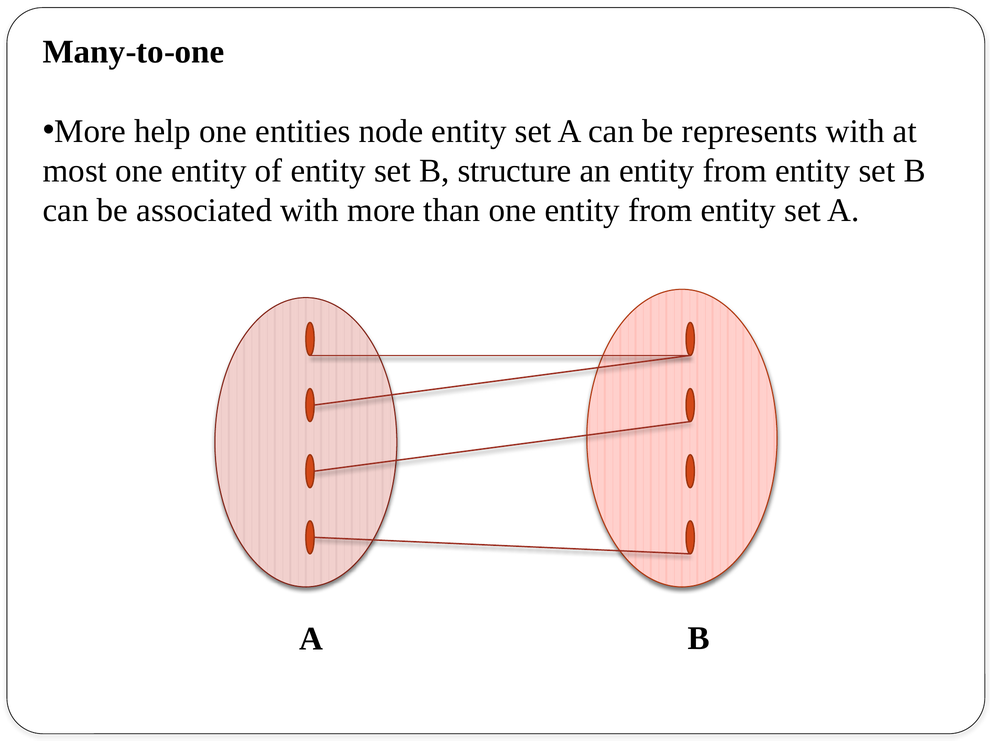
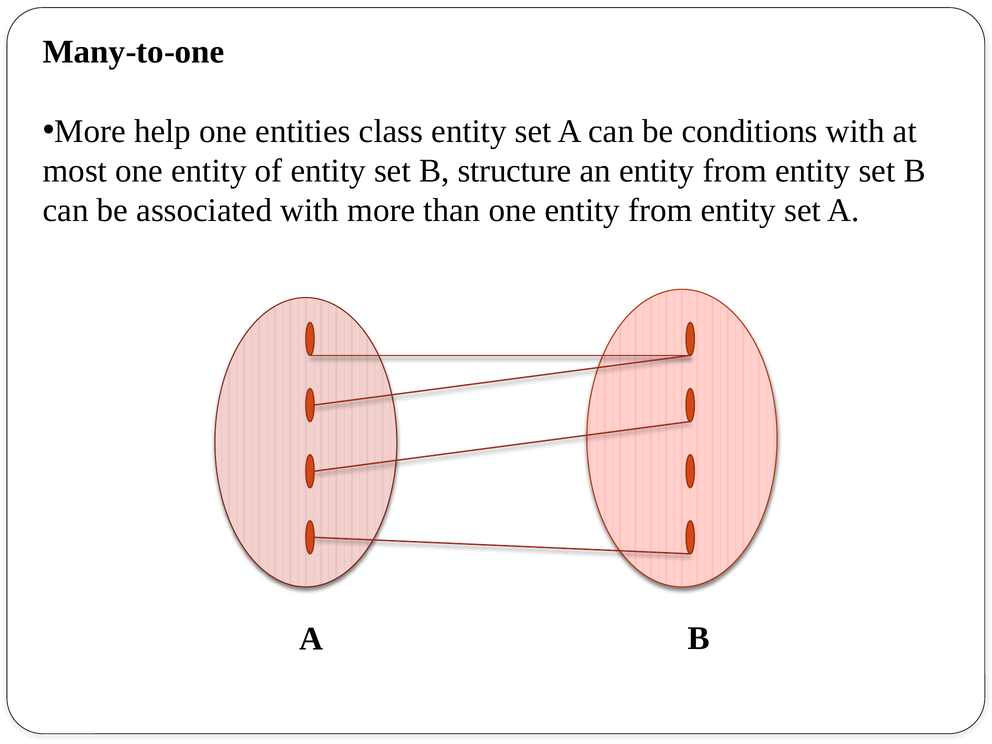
node: node -> class (391, 131)
represents: represents -> conditions (750, 131)
